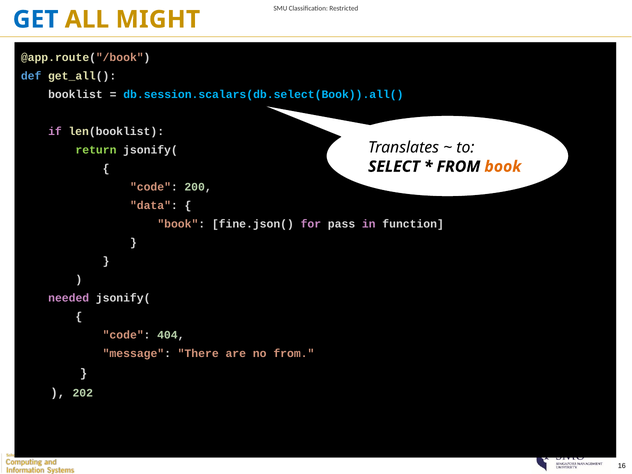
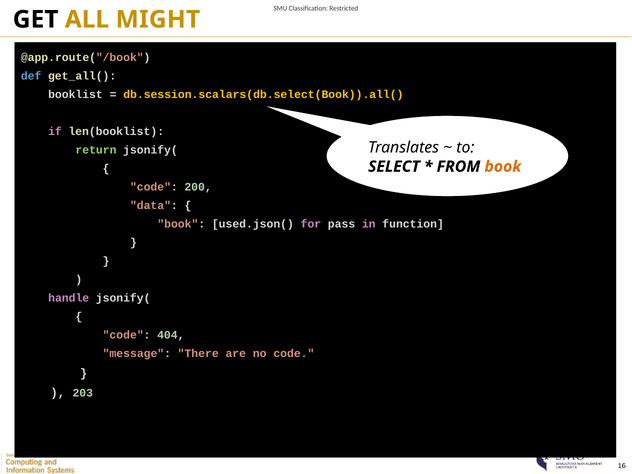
GET colour: blue -> black (36, 19)
db.session.scalars(db.select(Book)).all( colour: light blue -> yellow (263, 95)
fine.json(: fine.json( -> used.json( (253, 224)
needed: needed -> handle (69, 298)
no from: from -> code (294, 354)
202: 202 -> 203 (83, 393)
